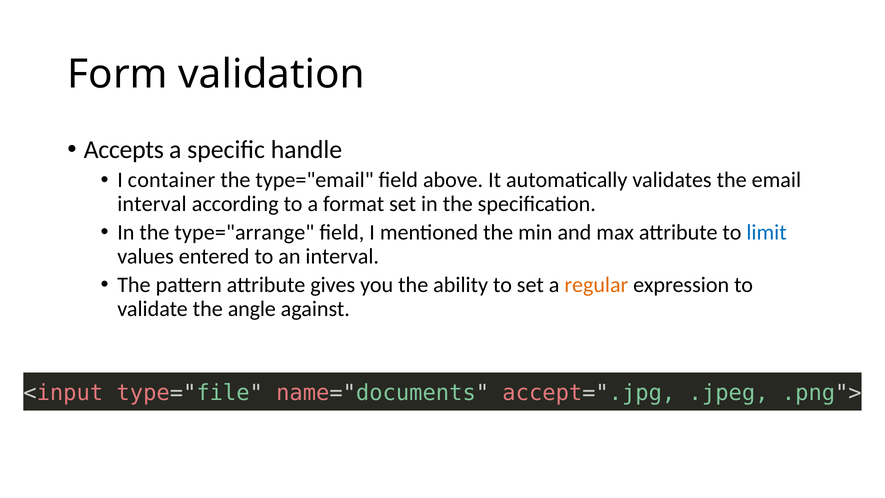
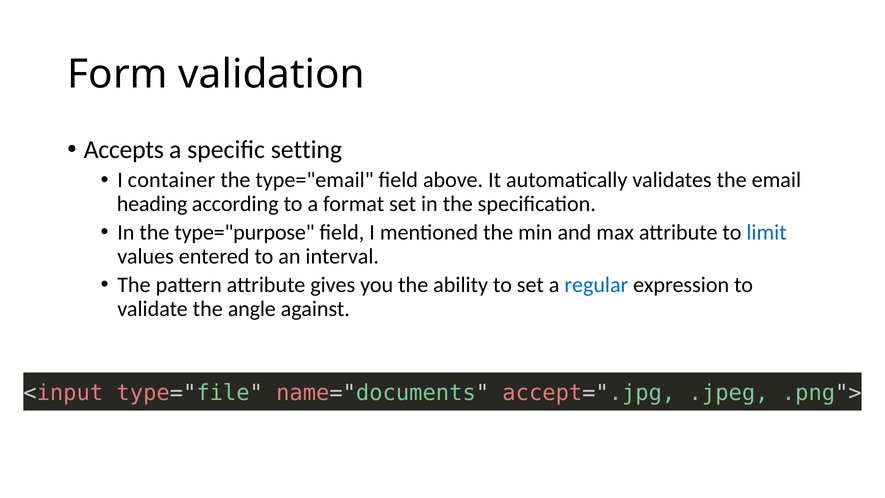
handle: handle -> setting (306, 150)
interval: interval -> heading (152, 204)
type="arrange: type="arrange -> type="purpose (245, 232)
regular colour: orange -> blue (596, 285)
